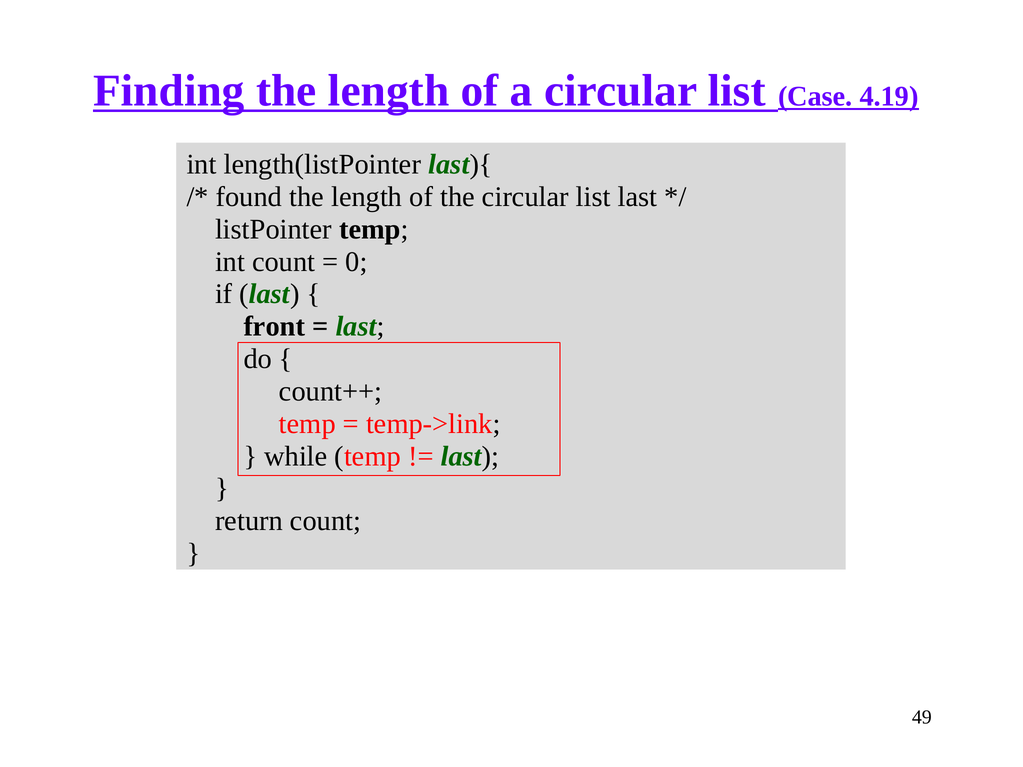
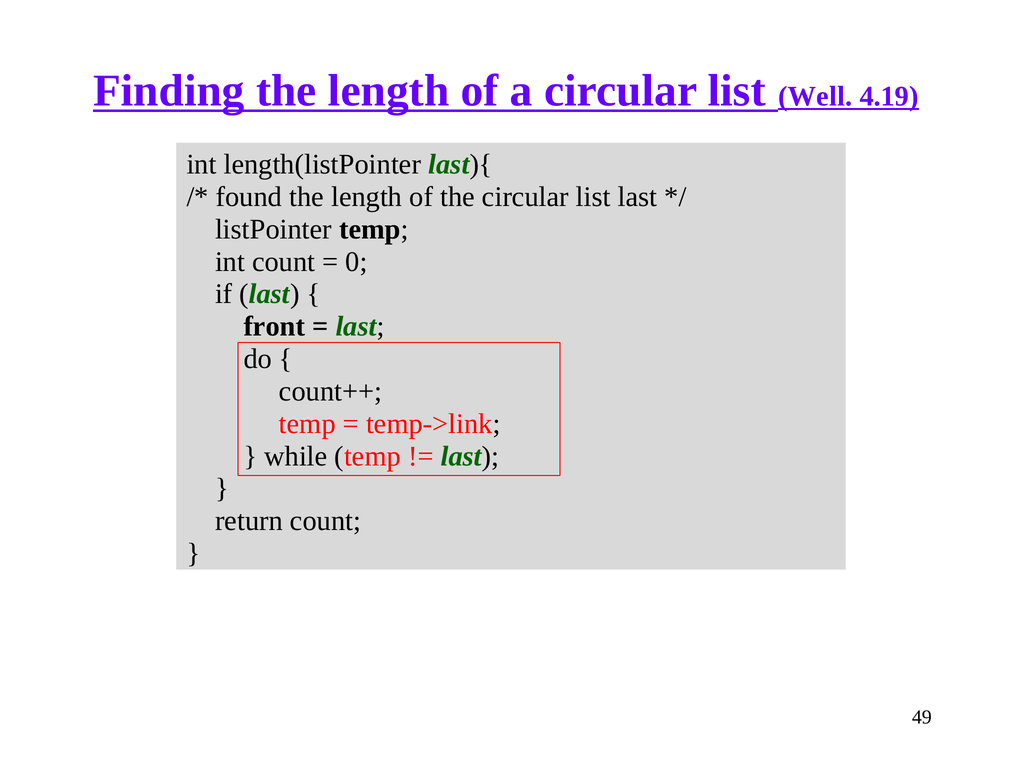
Case: Case -> Well (815, 97)
